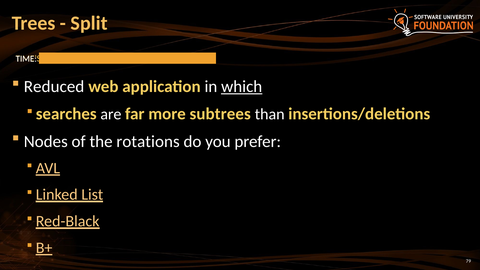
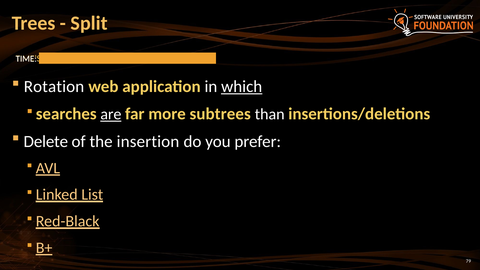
Reduced: Reduced -> Rotation (54, 87)
are underline: none -> present (111, 114)
Nodes: Nodes -> Delete (46, 141)
rotations: rotations -> insertion (148, 141)
